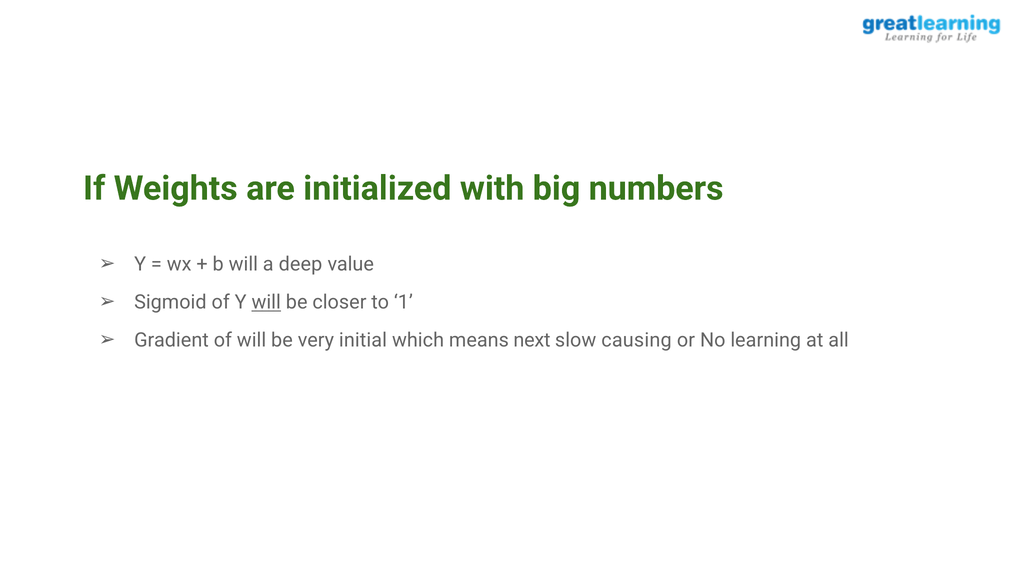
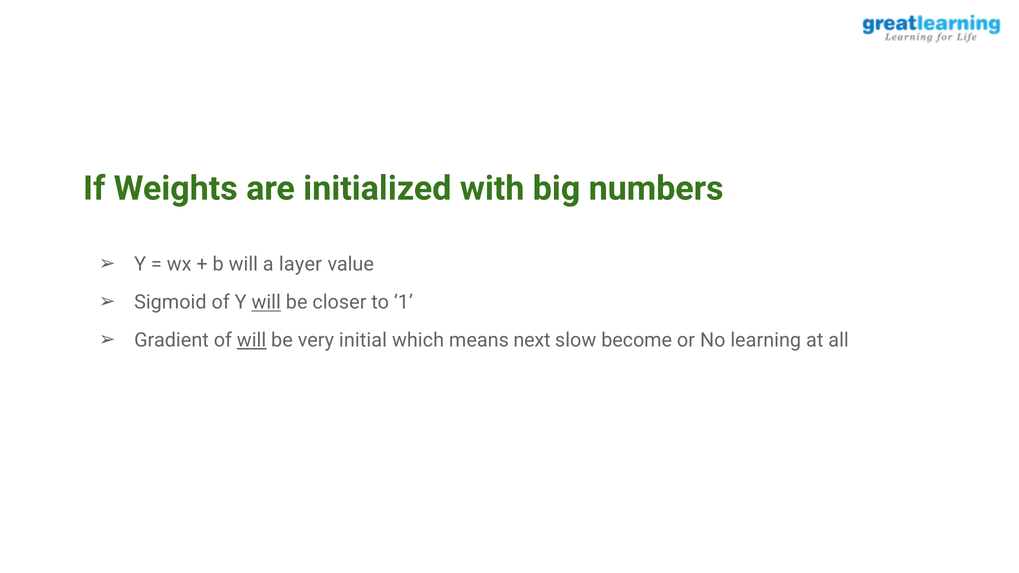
deep: deep -> layer (300, 264)
will underline: none -> present (252, 340)
causing: causing -> become (637, 340)
